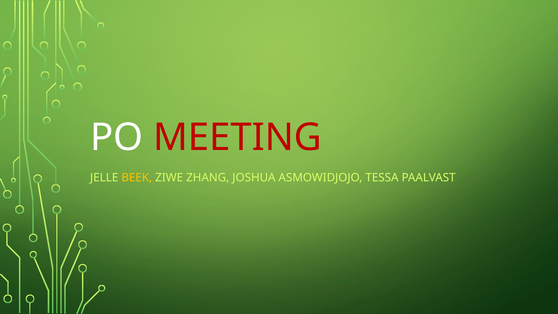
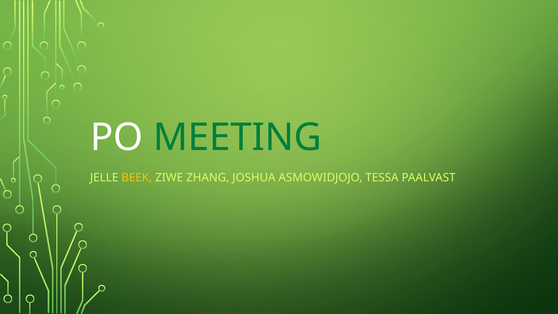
MEETING colour: red -> green (238, 138)
